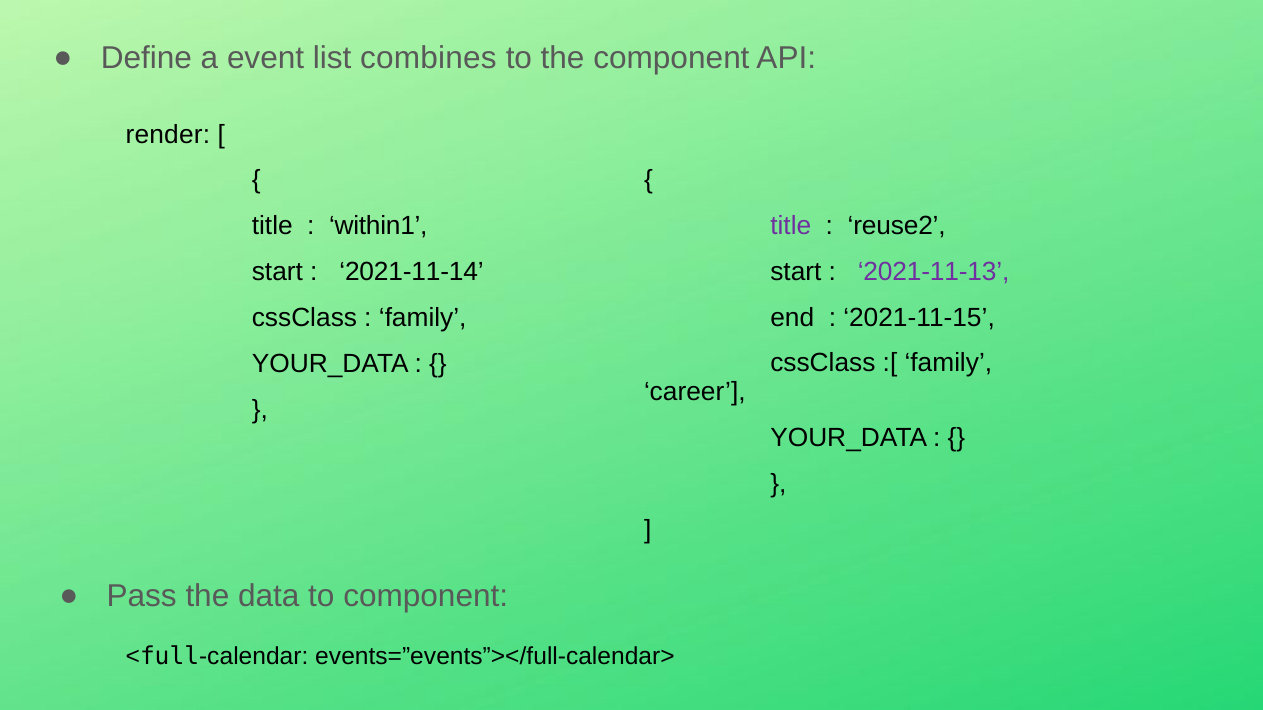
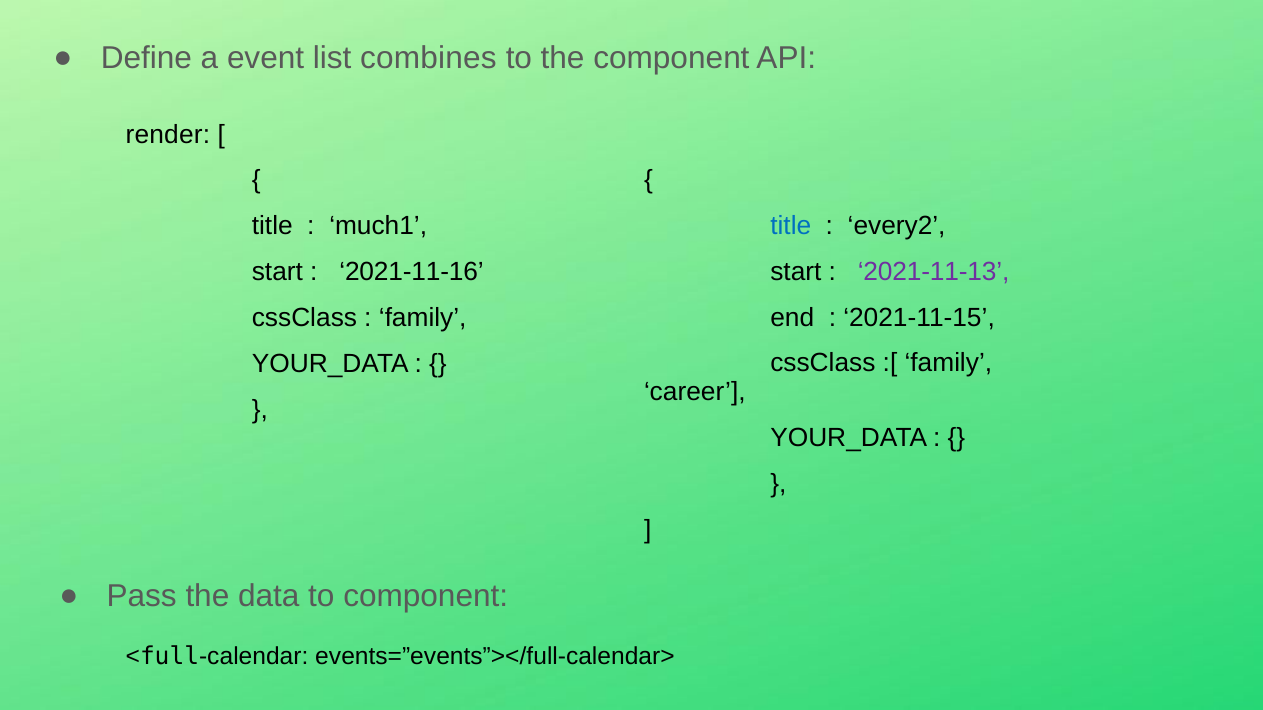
title colour: purple -> blue (791, 226)
reuse2: reuse2 -> every2 (897, 226)
within1: within1 -> much1 (378, 226)
2021-11-14: 2021-11-14 -> 2021-11-16 (412, 272)
